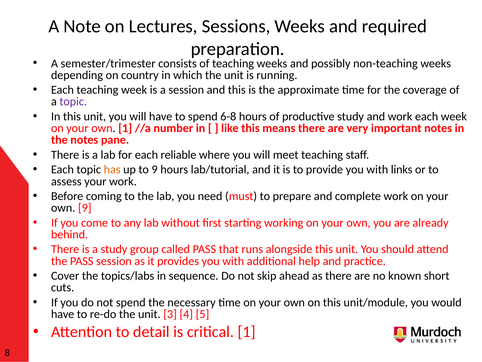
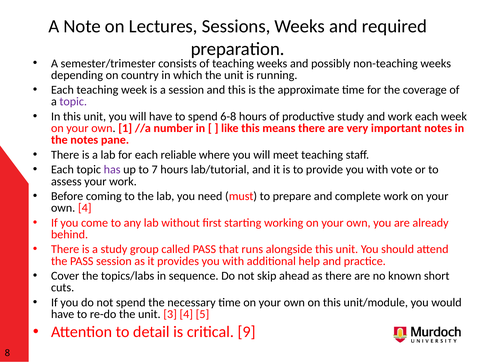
has colour: orange -> purple (112, 169)
to 9: 9 -> 7 (155, 169)
links: links -> vote (402, 169)
own 9: 9 -> 4 (85, 208)
critical 1: 1 -> 9 (247, 331)
